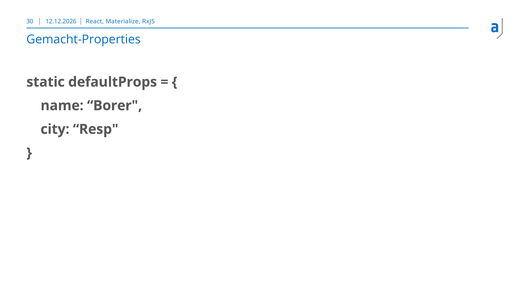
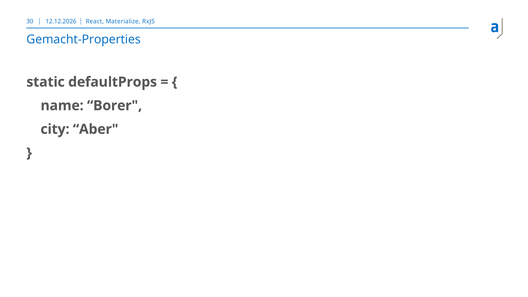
Resp: Resp -> Aber (96, 129)
